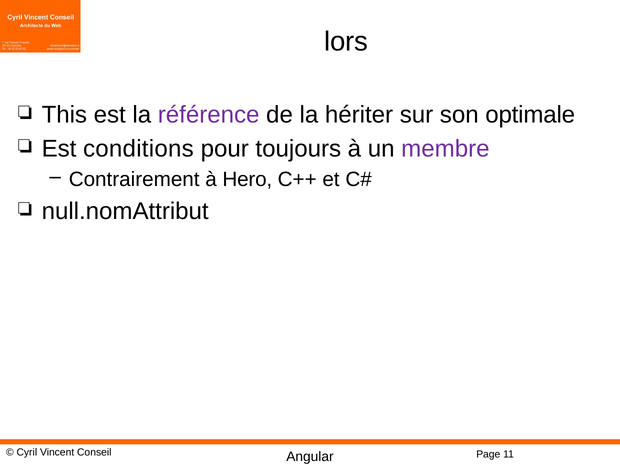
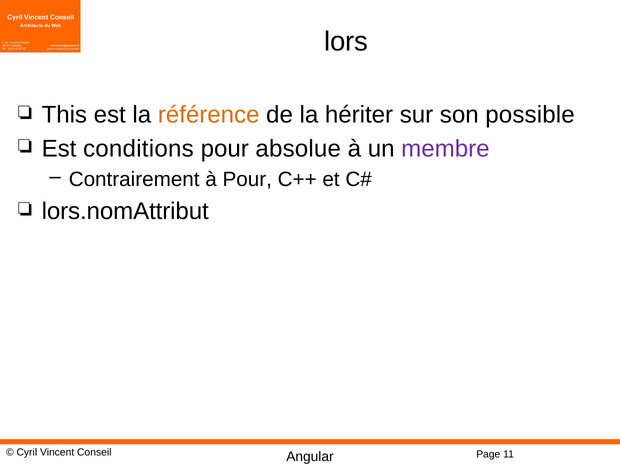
référence colour: purple -> orange (209, 115)
optimale: optimale -> possible (530, 115)
toujours: toujours -> absolue (298, 149)
à Hero: Hero -> Pour (247, 180)
null.nomAttribut: null.nomAttribut -> lors.nomAttribut (125, 212)
